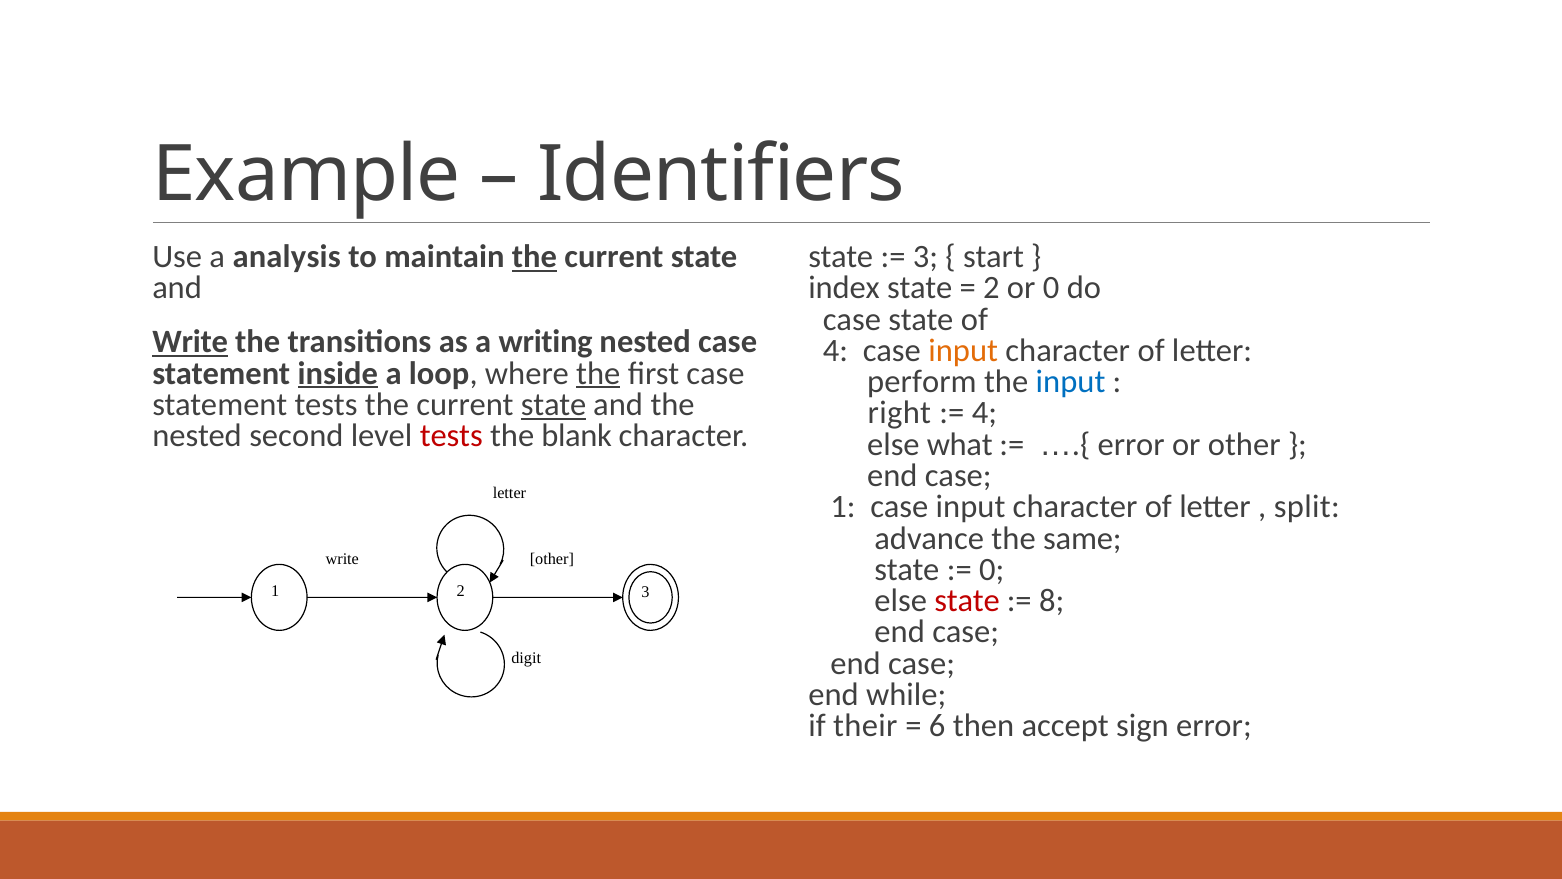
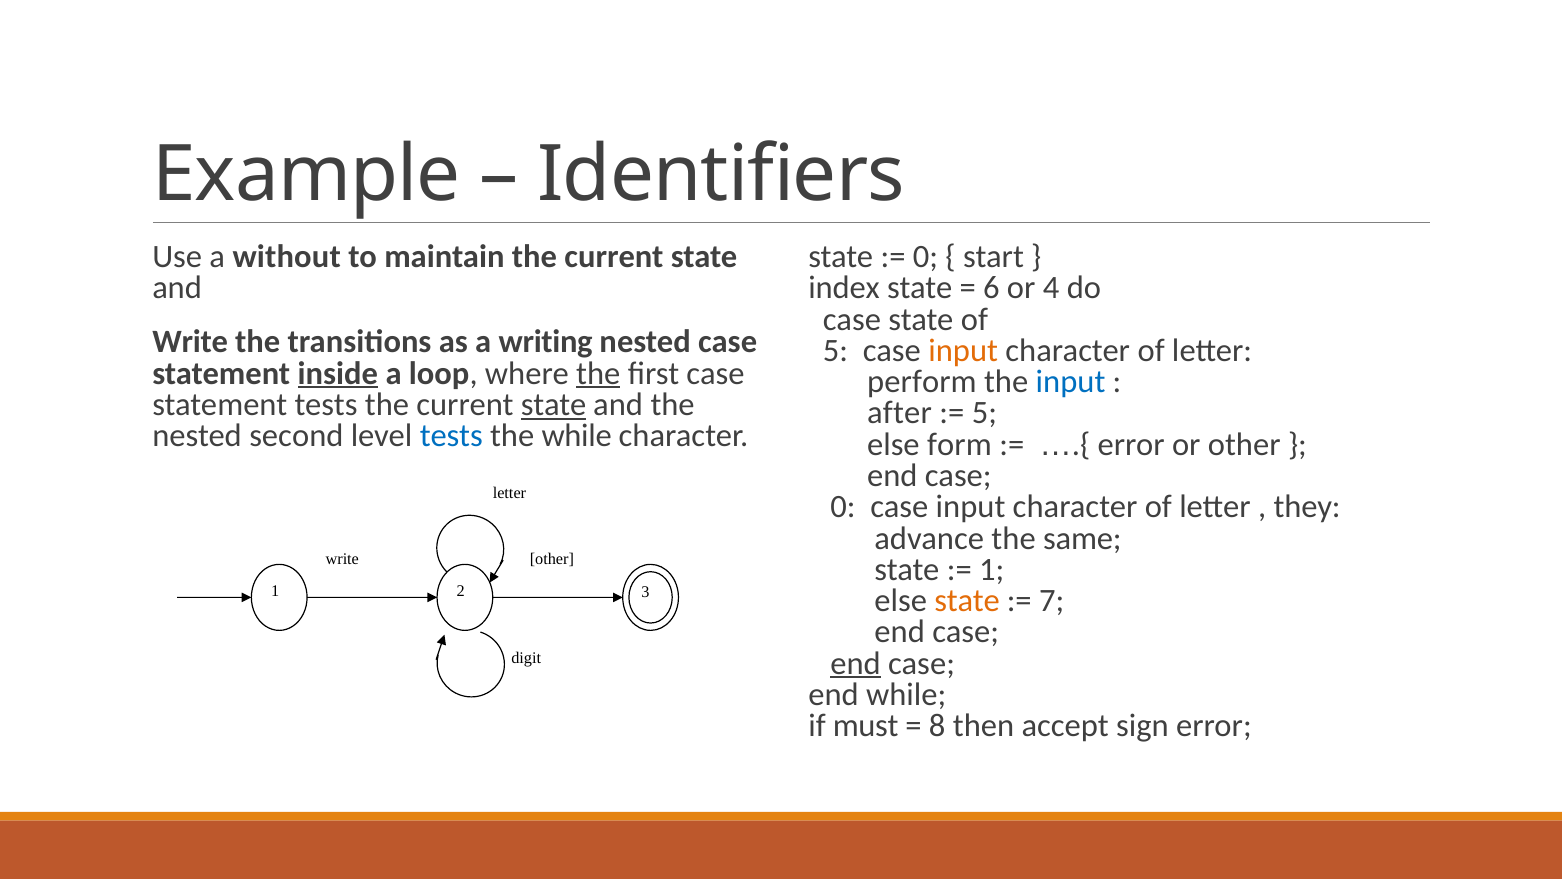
analysis: analysis -> without (287, 257)
the underline: present -> none (535, 257)
3: 3 -> 0 (926, 257)
2: 2 -> 6 (991, 288)
or 0: 0 -> 4 (1051, 288)
Write underline: present -> none (190, 342)
4: 4 -> 5 (836, 350)
right: right -> after (899, 413)
4: 4 -> 5 (984, 413)
tests colour: red -> blue (451, 436)
the blank: blank -> while (577, 436)
what: what -> form (959, 444)
1: 1 -> 0 (843, 507)
split: split -> they (1307, 507)
0: 0 -> 1 (992, 569)
state colour: red -> orange (967, 601)
8: 8 -> 7 (1052, 601)
end underline: none -> present (856, 663)
their: their -> must (866, 726)
6: 6 -> 8 (937, 726)
